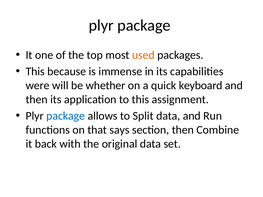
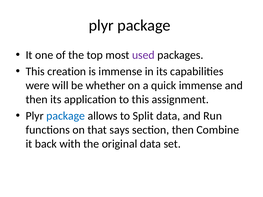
used colour: orange -> purple (143, 55)
because: because -> creation (67, 72)
quick keyboard: keyboard -> immense (201, 86)
